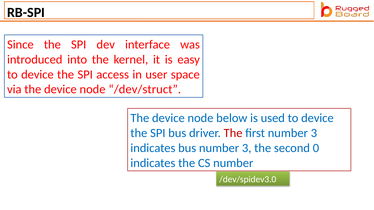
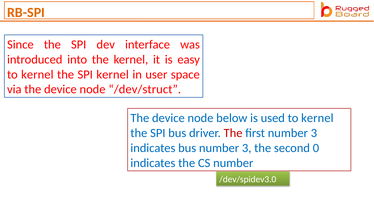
RB-SPI colour: black -> orange (26, 12)
device: device -> kernel (37, 75)
SPI access: access -> kernel (113, 75)
used to device: device -> kernel (317, 118)
